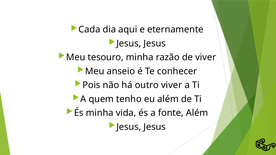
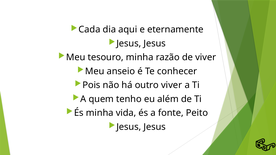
fonte Além: Além -> Peito (197, 113)
